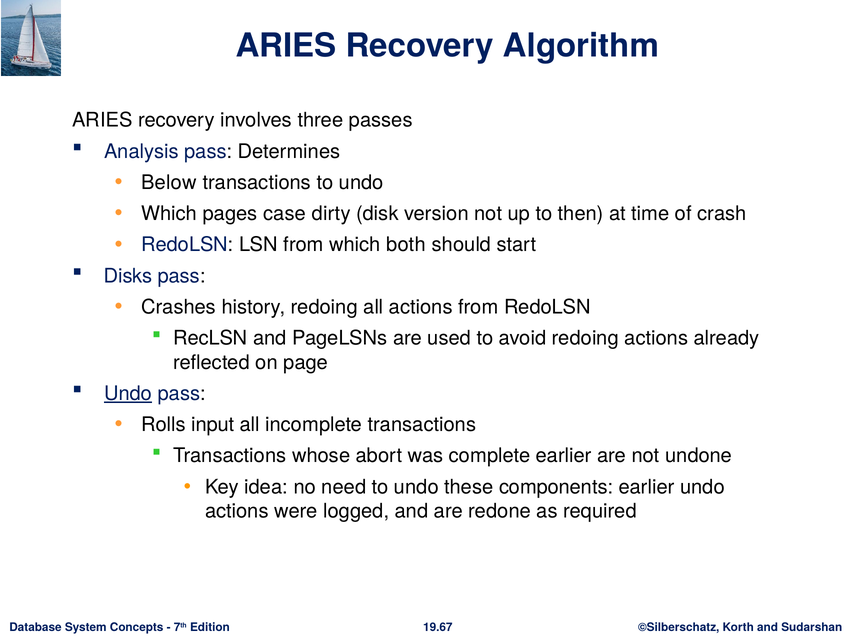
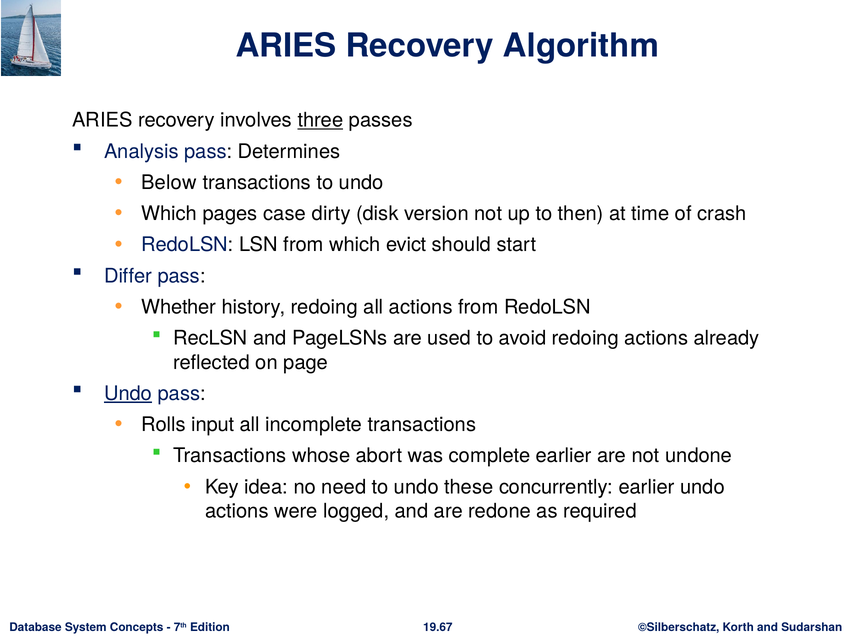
three underline: none -> present (320, 120)
both: both -> evict (406, 245)
Disks: Disks -> Differ (128, 276)
Crashes: Crashes -> Whether (179, 307)
components: components -> concurrently (556, 487)
